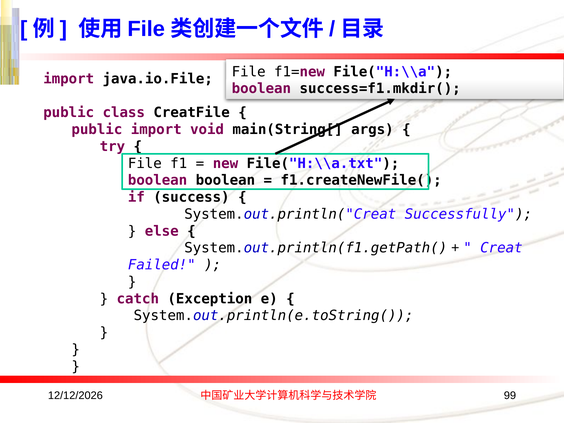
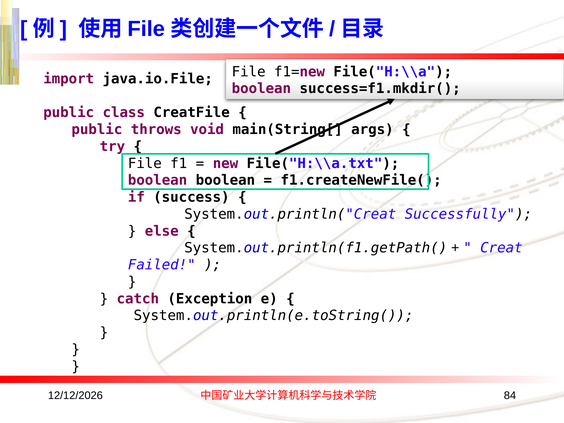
public import: import -> throws (156, 130)
99: 99 -> 84 (510, 396)
